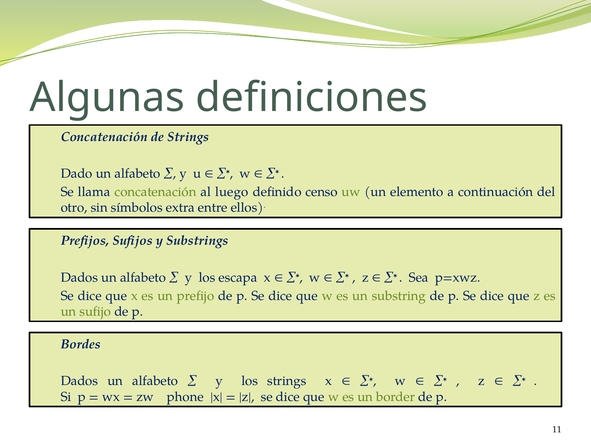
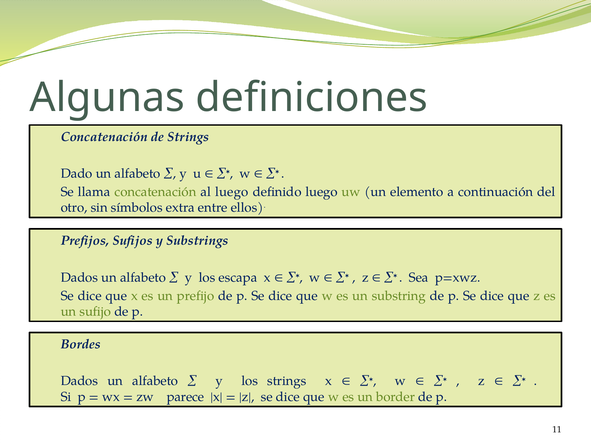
definido censo: censo -> luego (322, 192)
phone: phone -> parece (185, 397)
